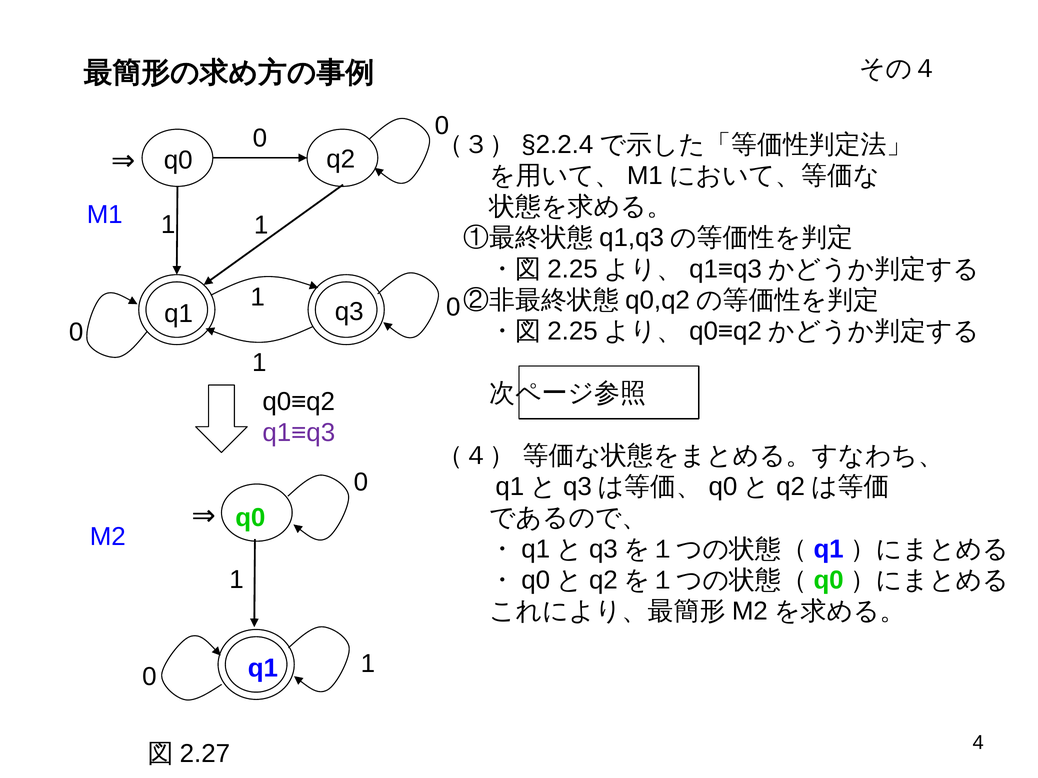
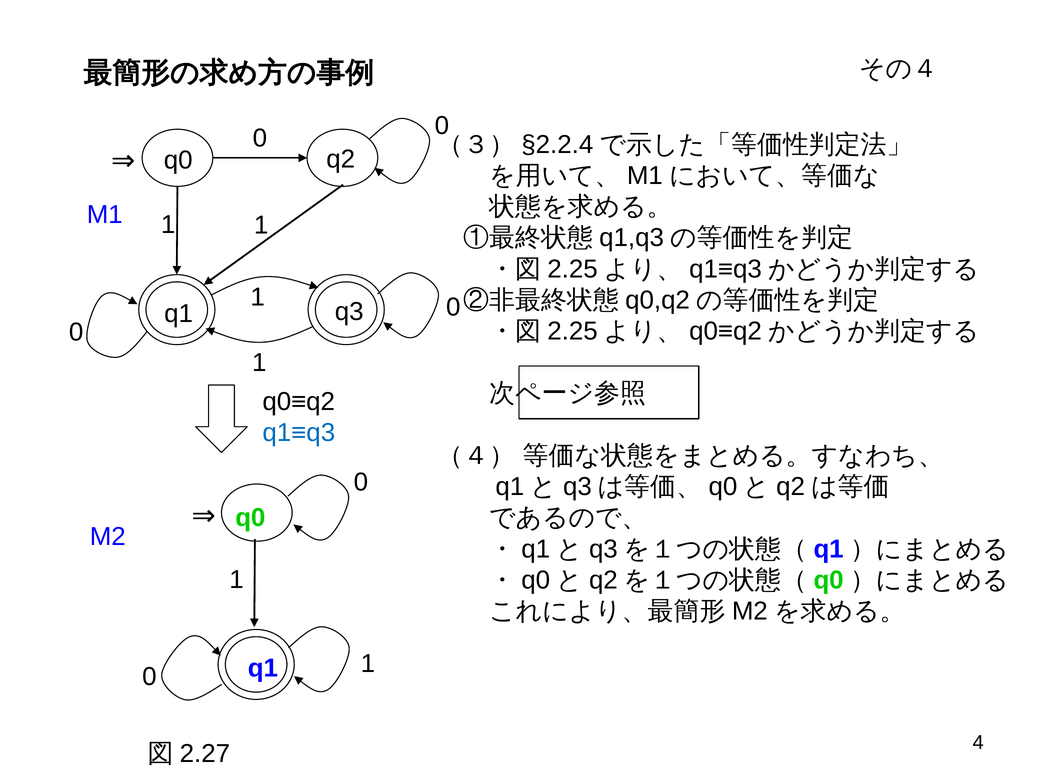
q1≡q3 colour: purple -> blue (299, 433)
